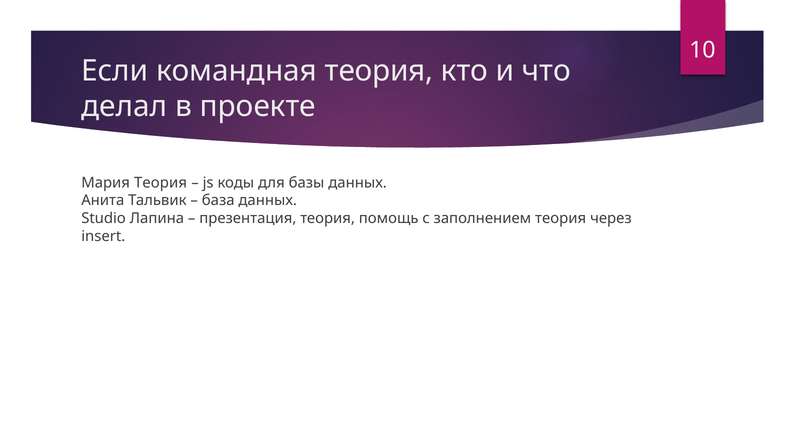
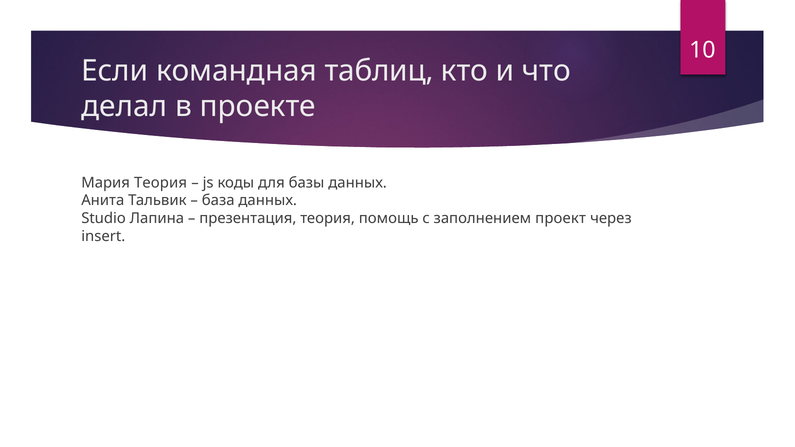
командная теория: теория -> таблиц (379, 71)
заполнением теория: теория -> проект (561, 219)
